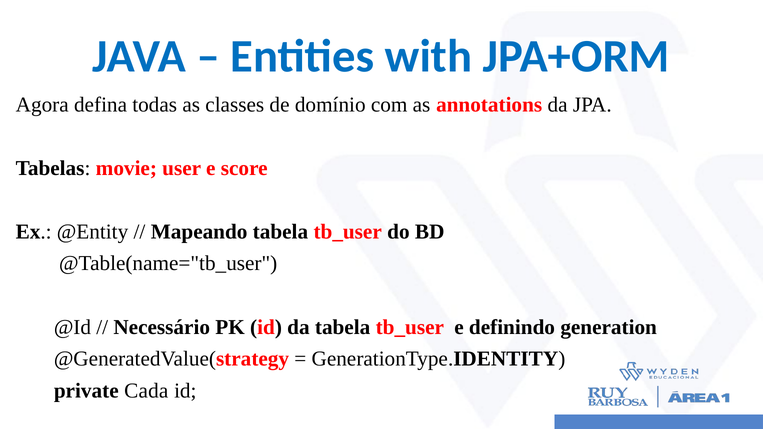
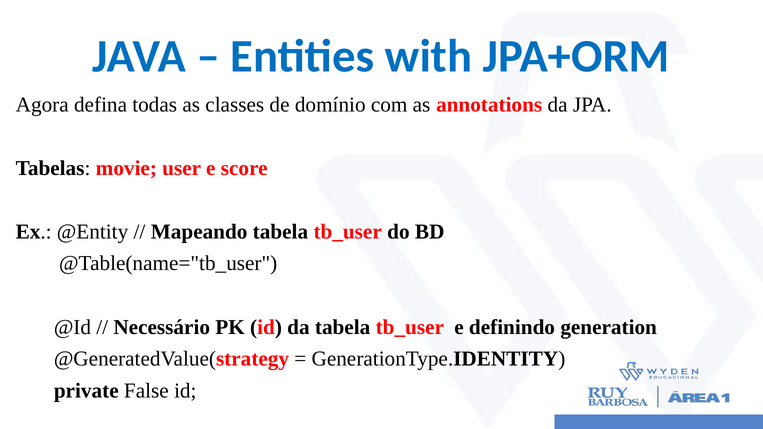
Cada: Cada -> False (146, 391)
